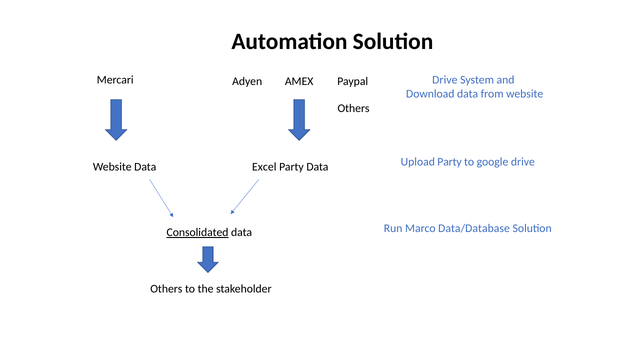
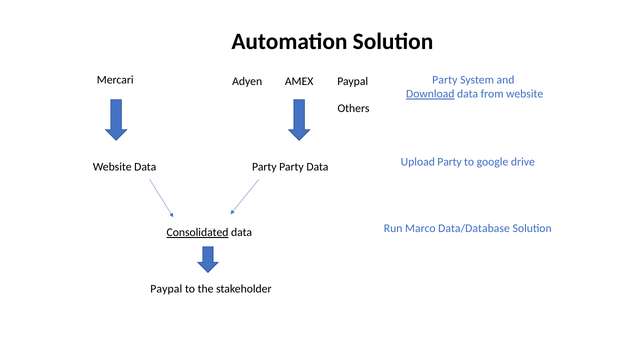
Mercari Drive: Drive -> Party (445, 80)
Download underline: none -> present (430, 94)
Data Excel: Excel -> Party (264, 166)
Others: Others -> Paypal (166, 289)
